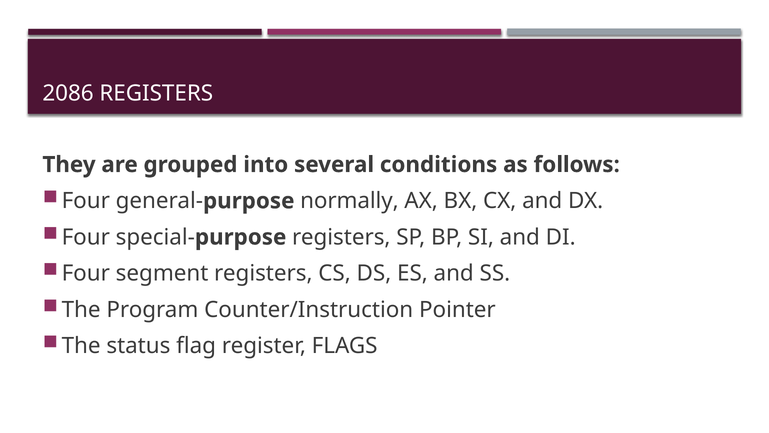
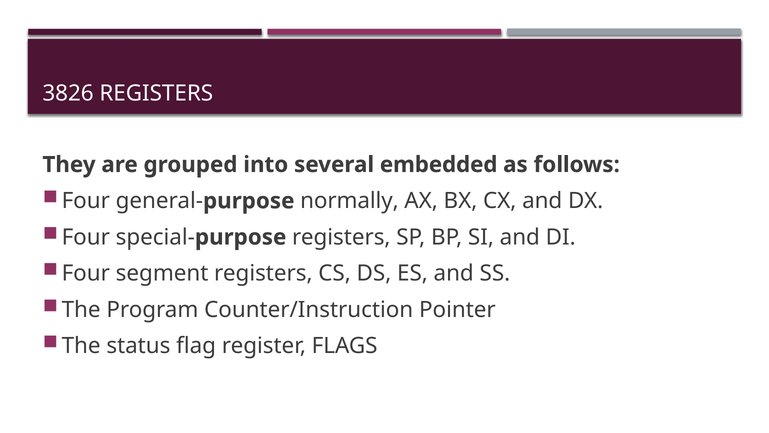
2086: 2086 -> 3826 (68, 93)
conditions: conditions -> embedded (439, 164)
